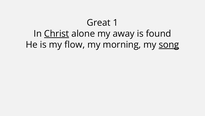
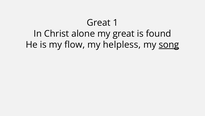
Christ underline: present -> none (57, 34)
my away: away -> great (124, 34)
morning: morning -> helpless (122, 44)
